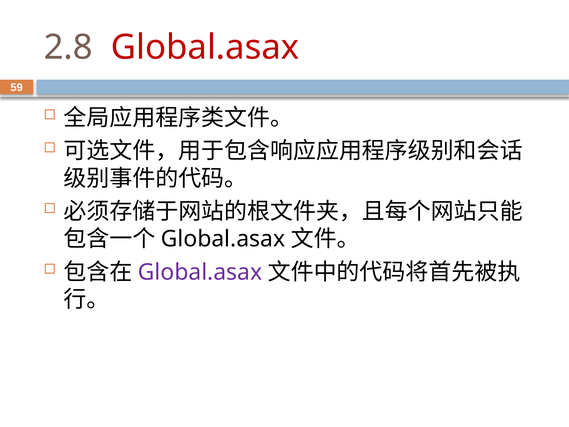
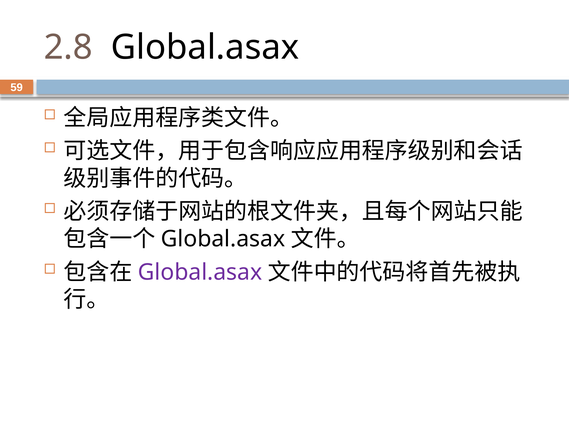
Global.asax colour: red -> black (205, 47)
